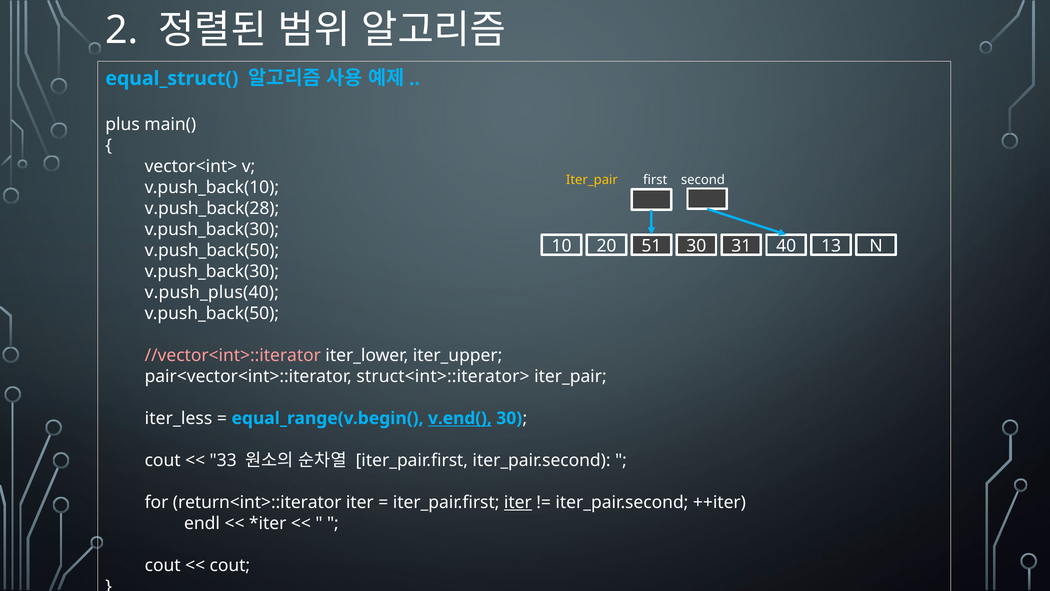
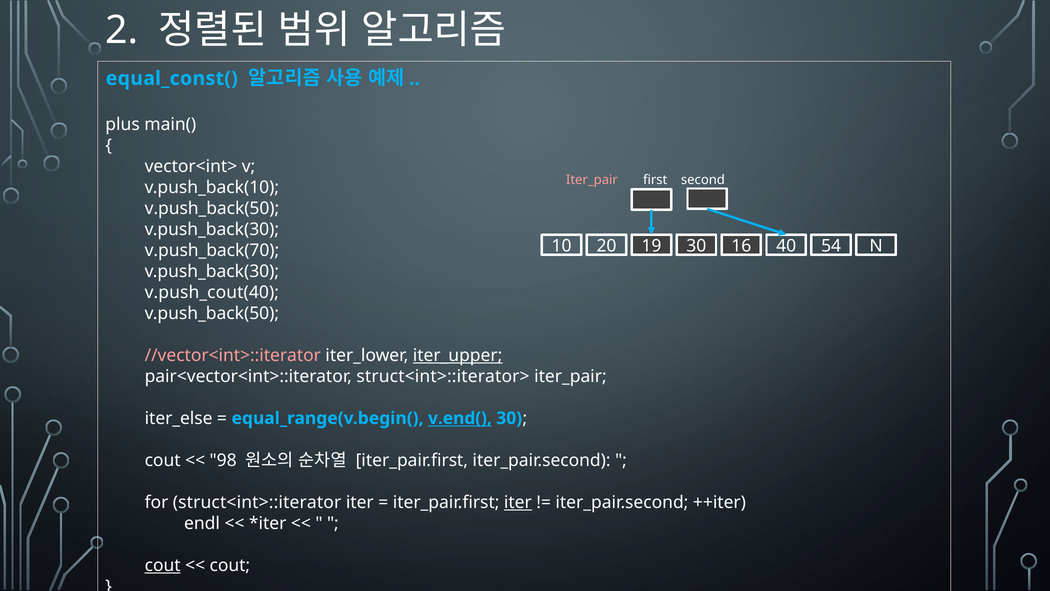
equal_struct(: equal_struct( -> equal_const( (172, 78)
Iter_pair colour: yellow -> pink (592, 180)
v.push_back(28: v.push_back(28 -> v.push_back(50 (212, 208)
51: 51 -> 19 (651, 246)
31: 31 -> 16 (741, 246)
13: 13 -> 54 (831, 246)
v.push_back(50: v.push_back(50 -> v.push_back(70 (212, 250)
v.push_plus(40: v.push_plus(40 -> v.push_cout(40 (212, 292)
iter_upper underline: none -> present (458, 355)
iter_less: iter_less -> iter_else (179, 418)
33: 33 -> 98 (223, 460)
return<int>::iterator: return<int>::iterator -> struct<int>::iterator (257, 502)
cout underline: none -> present (163, 565)
